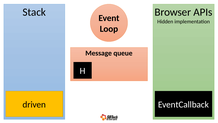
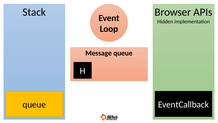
driven: driven -> queue (34, 104)
